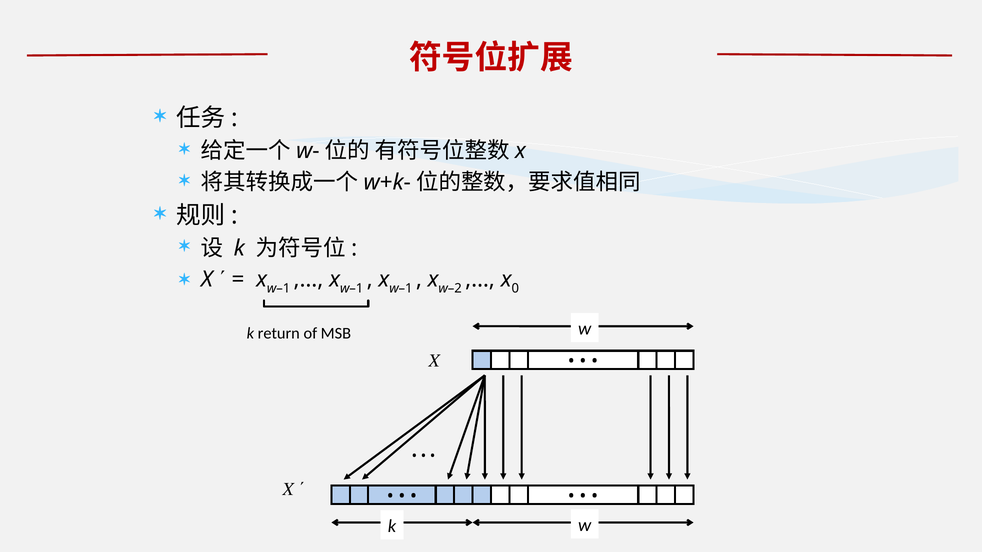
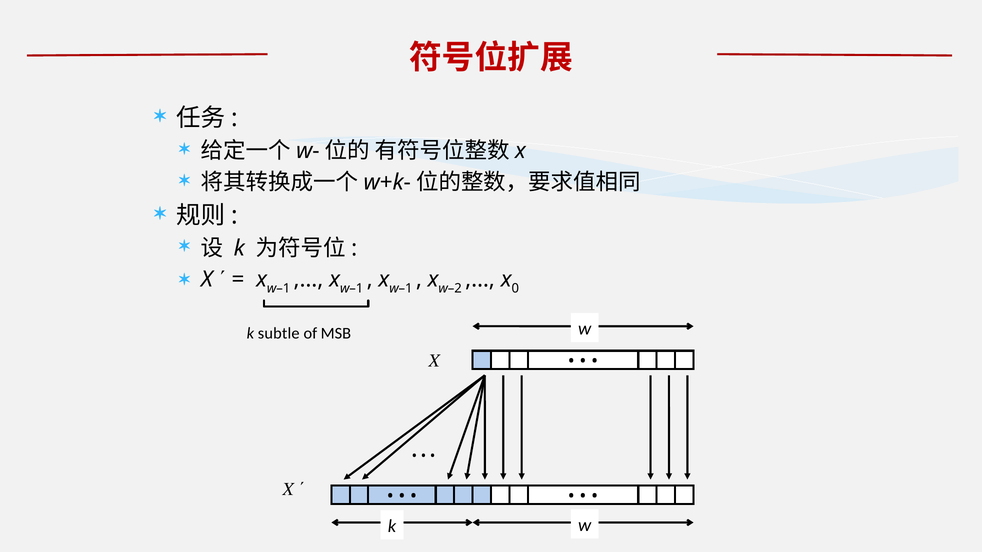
return: return -> subtle (279, 334)
